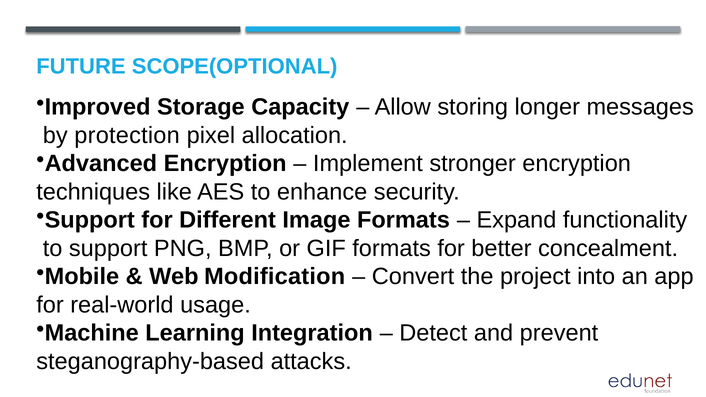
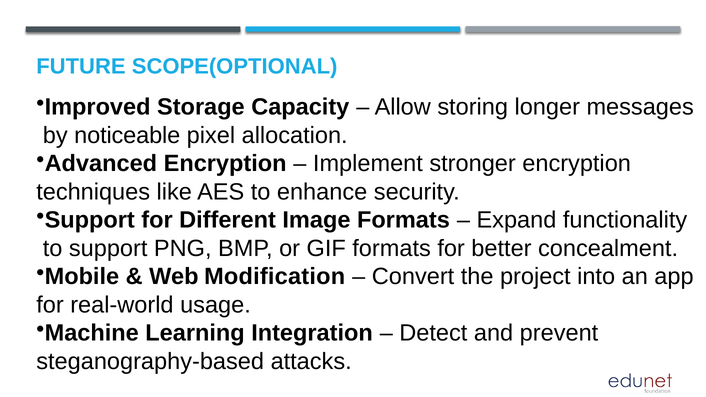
protection: protection -> noticeable (127, 135)
